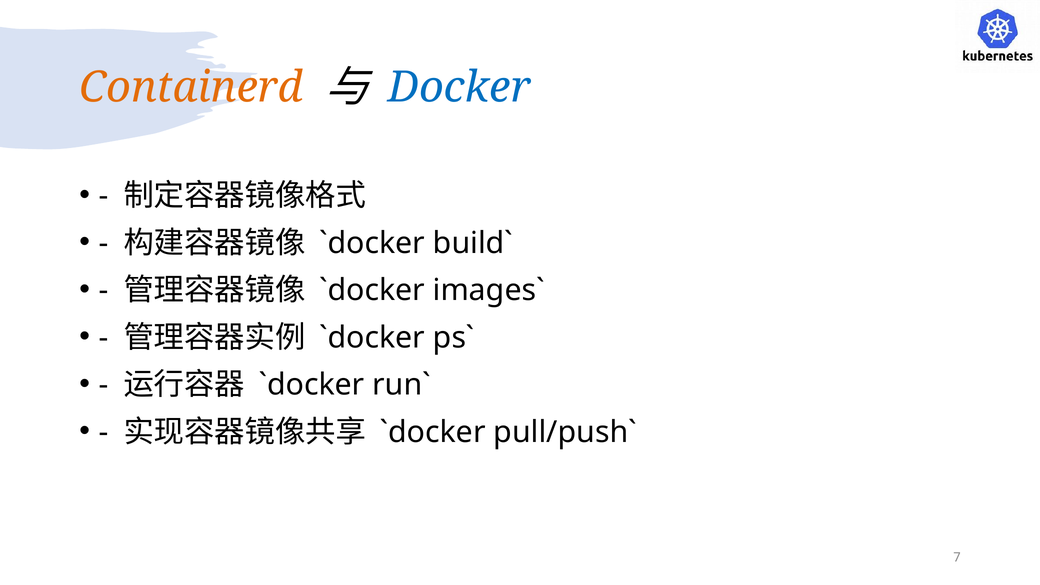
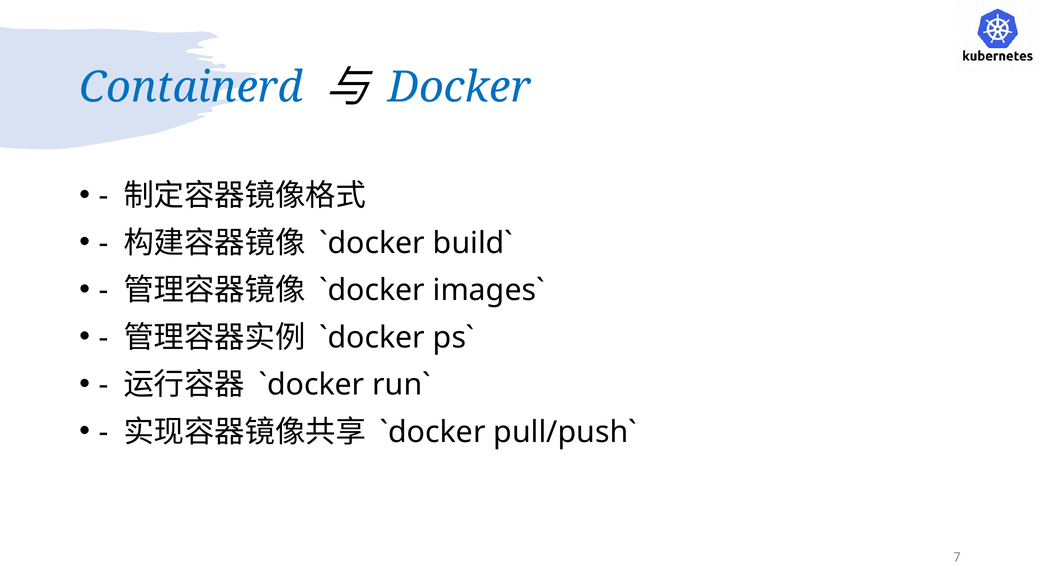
Containerd colour: orange -> blue (191, 87)
